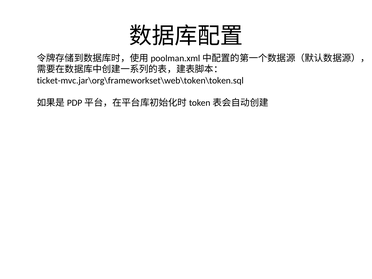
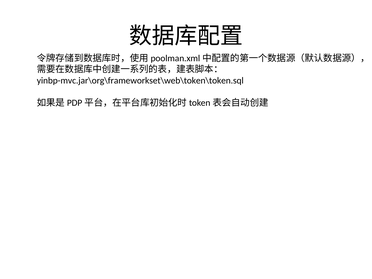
ticket-mvc.jar\org\frameworkset\web\token\token.sql: ticket-mvc.jar\org\frameworkset\web\token\token.sql -> yinbp-mvc.jar\org\frameworkset\web\token\token.sql (140, 81)
